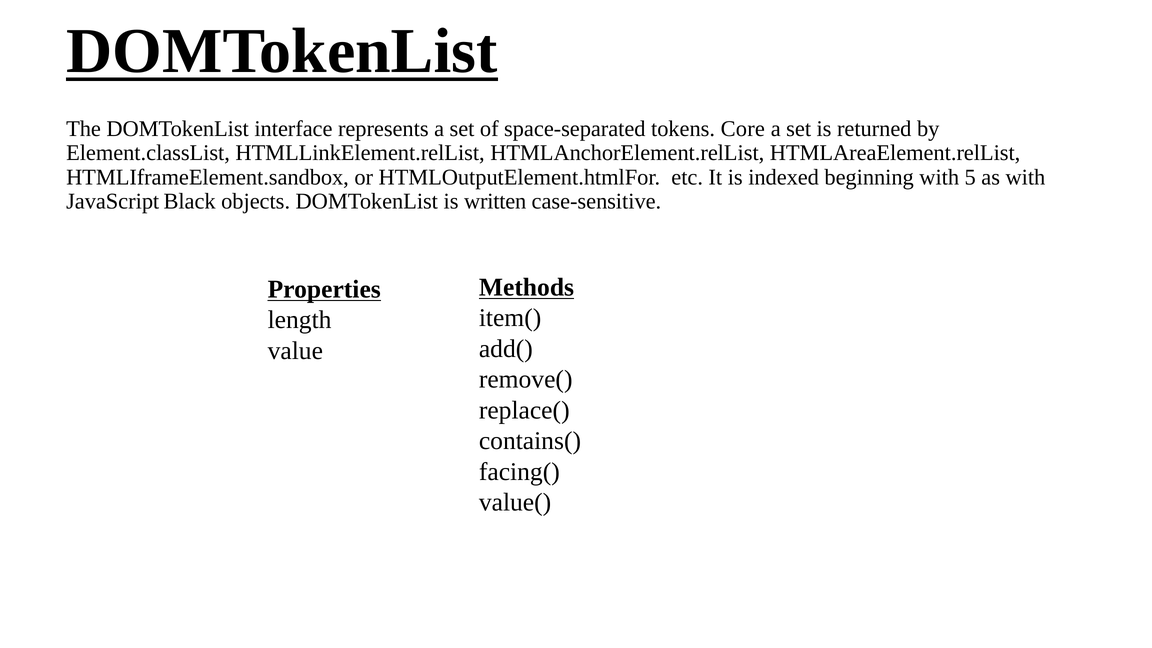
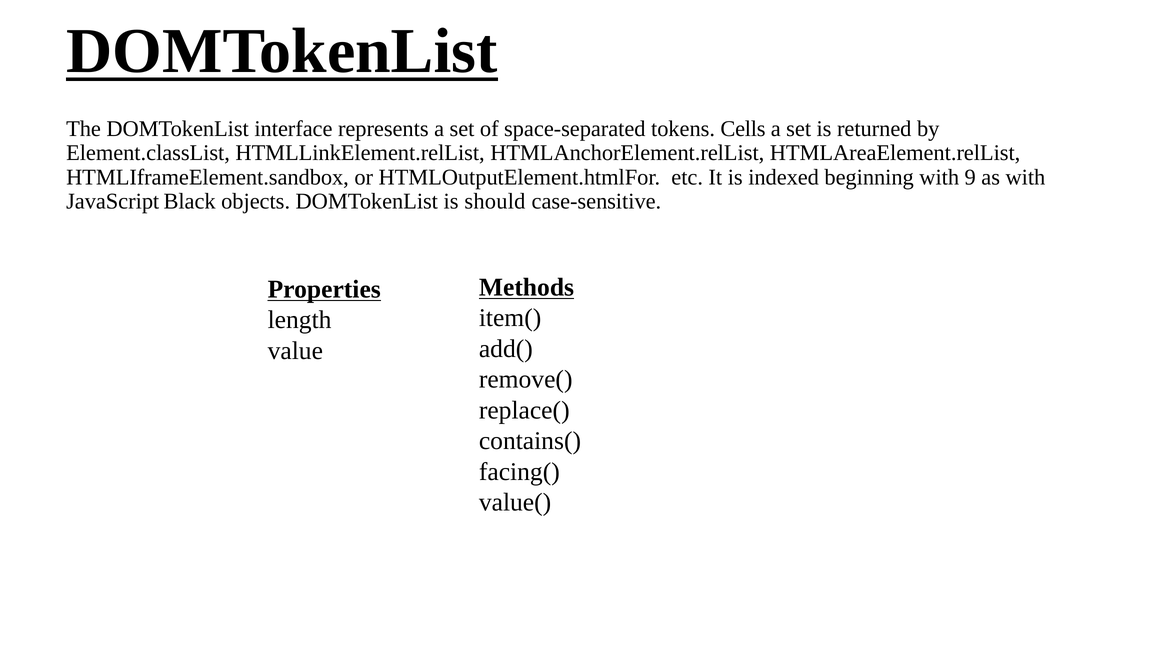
Core: Core -> Cells (743, 129)
5: 5 -> 9 (970, 177)
written: written -> should (495, 201)
